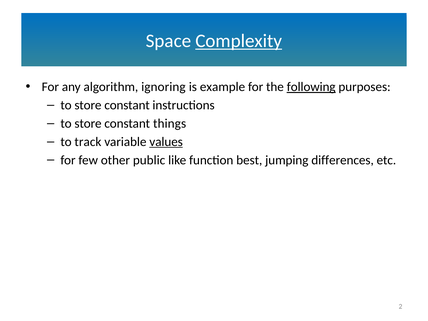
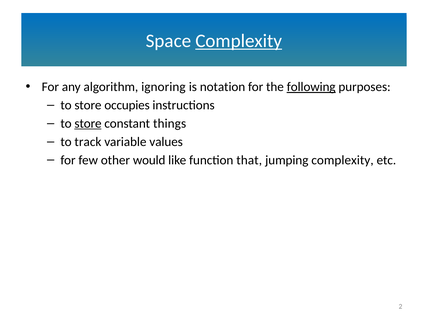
example: example -> notation (223, 87)
constant: constant -> occupies (127, 105)
store underline: none -> present (88, 123)
values underline: present -> none (166, 142)
public: public -> would (149, 160)
best: best -> that (249, 160)
jumping differences: differences -> complexity (343, 160)
